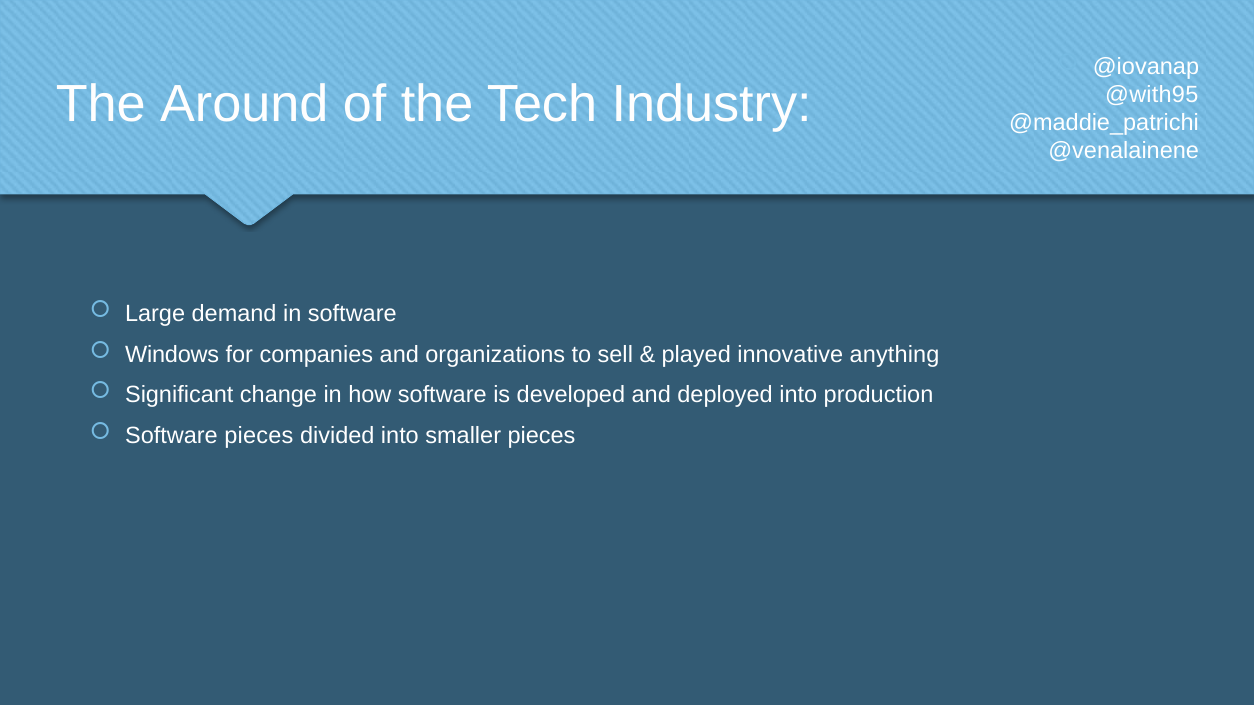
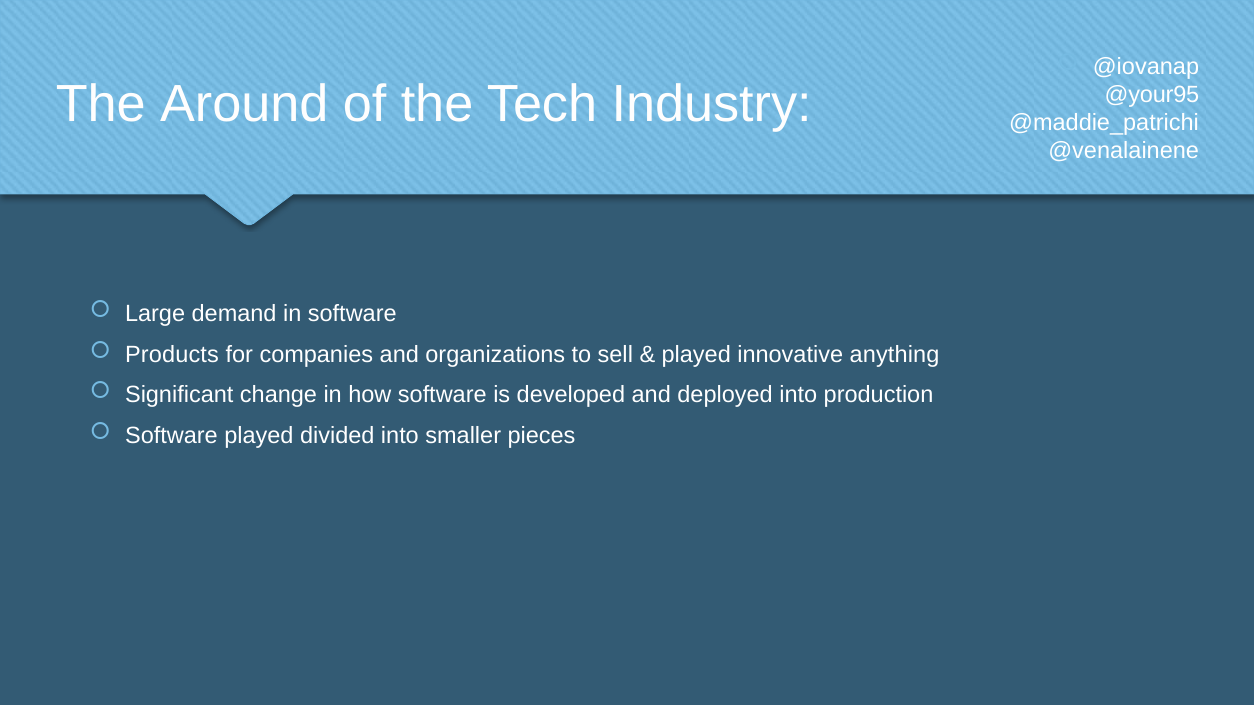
@with95: @with95 -> @your95 (1152, 95)
Windows: Windows -> Products (172, 354)
Software pieces: pieces -> played (259, 436)
